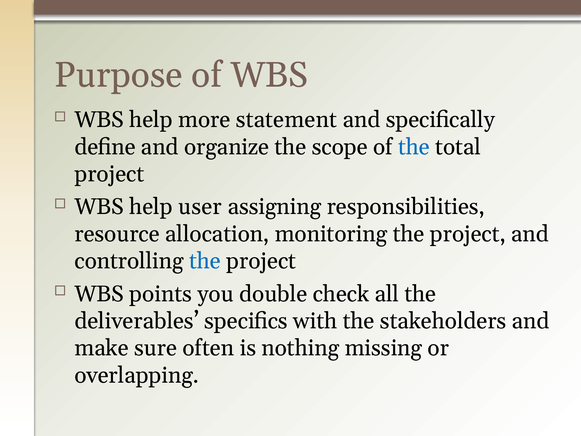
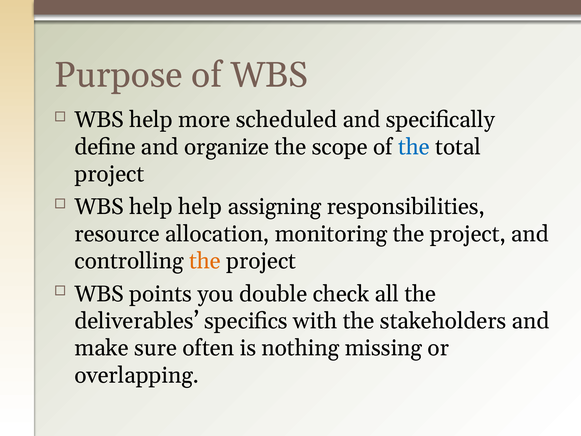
statement: statement -> scheduled (286, 120)
help user: user -> help (200, 207)
the colour: blue -> orange (205, 261)
